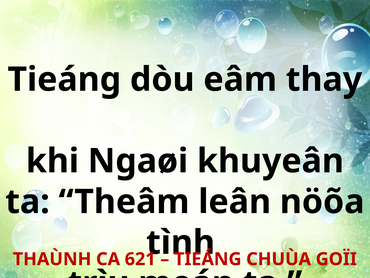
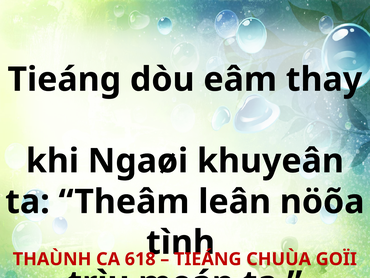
621: 621 -> 618 (140, 259)
